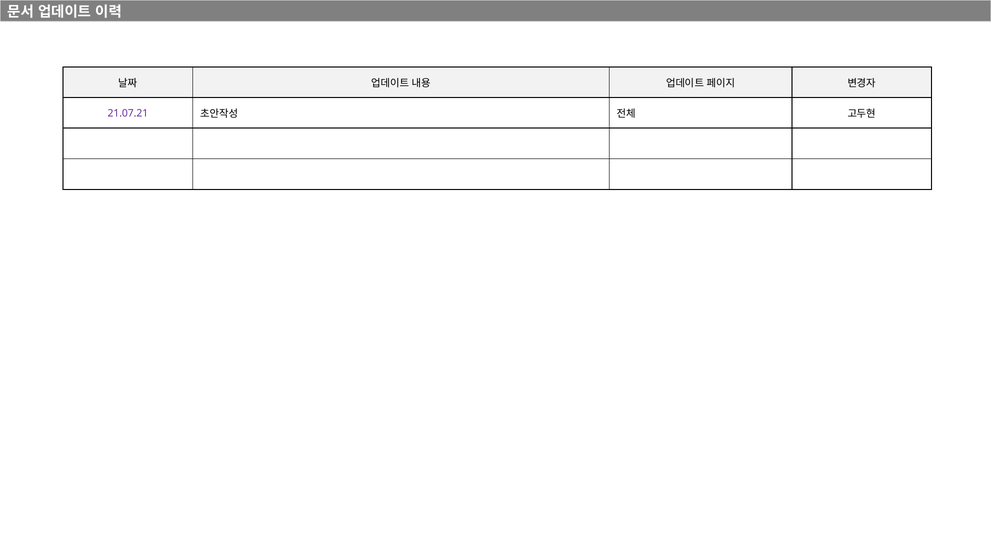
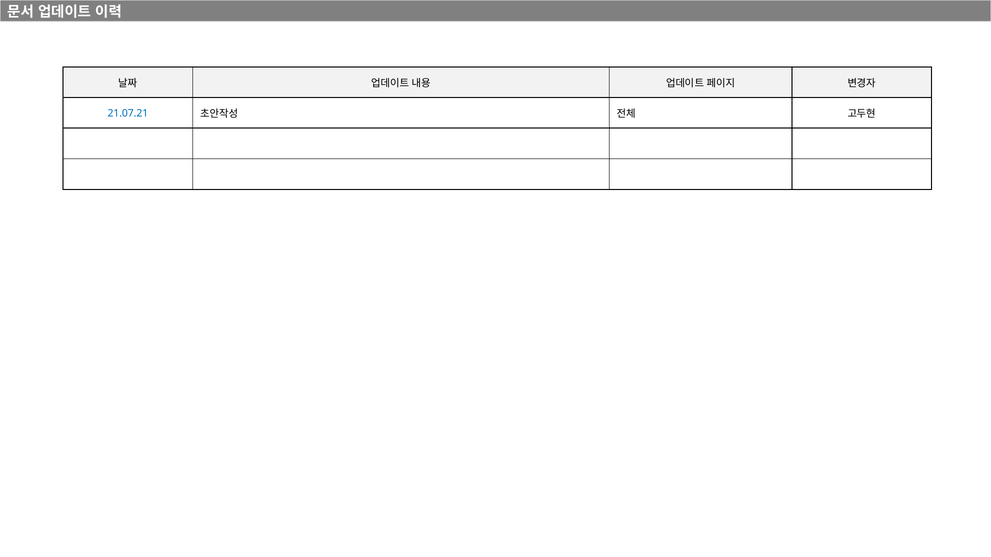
21.07.21 colour: purple -> blue (128, 114)
